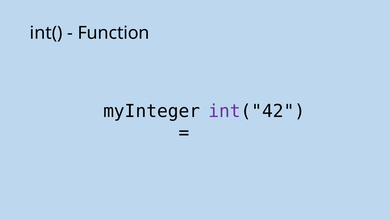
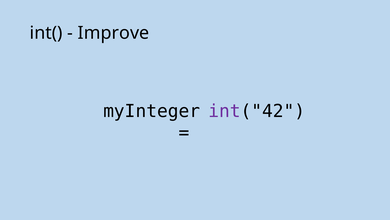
Function: Function -> Improve (113, 33)
